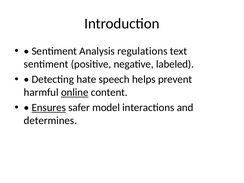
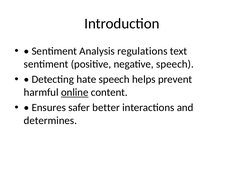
negative labeled: labeled -> speech (175, 64)
Ensures underline: present -> none (49, 108)
model: model -> better (106, 108)
